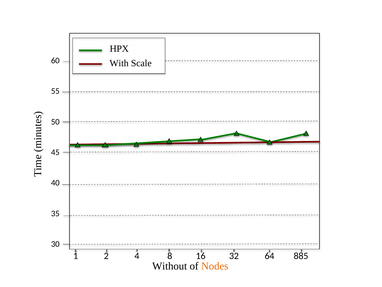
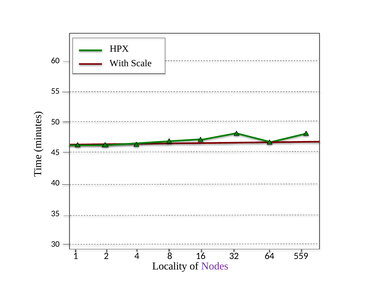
885: 885 -> 559 (301, 256)
Without: Without -> Locality (170, 266)
Nodes colour: orange -> purple (215, 266)
